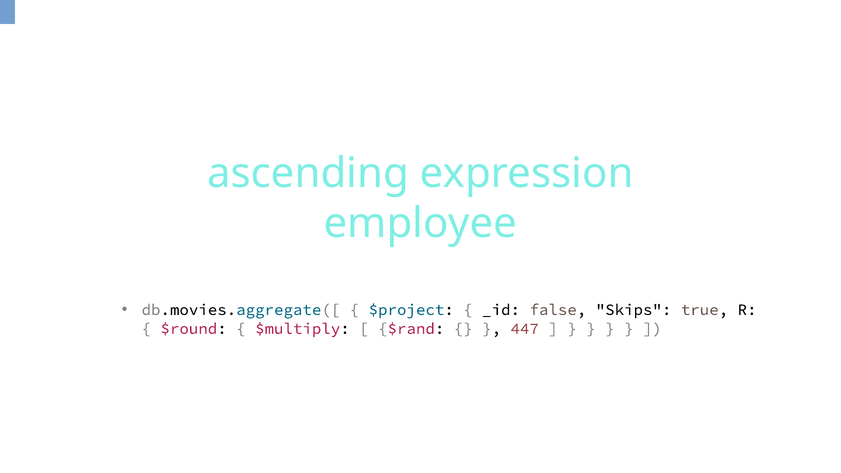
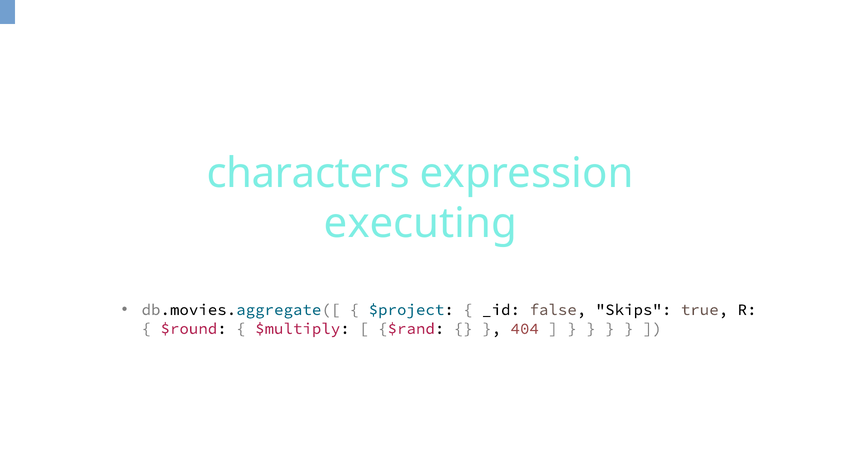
ascending: ascending -> characters (308, 173)
employee: employee -> executing (420, 224)
447: 447 -> 404 (525, 329)
